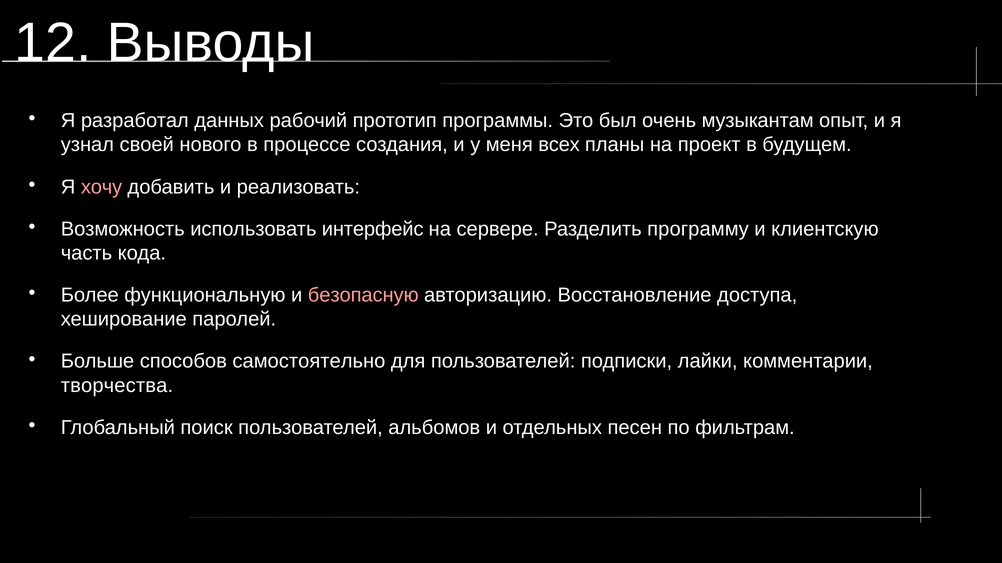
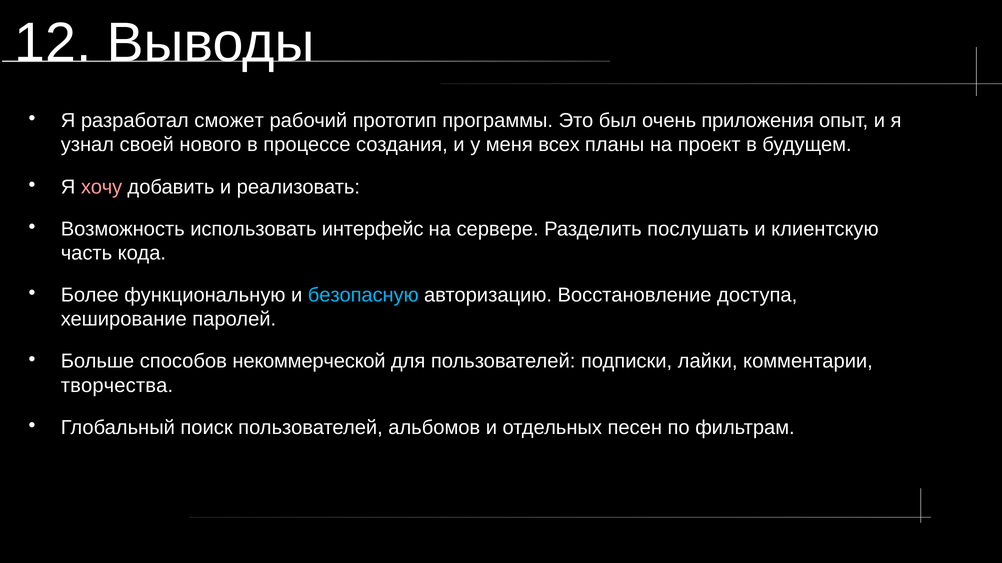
данных: данных -> сможет (229, 121)
музыкантам: музыкантам -> приложения (758, 121)
программу: программу -> послушать (698, 229)
безопасную colour: pink -> light blue (363, 295)
самостоятельно: самостоятельно -> некоммерческой (309, 362)
